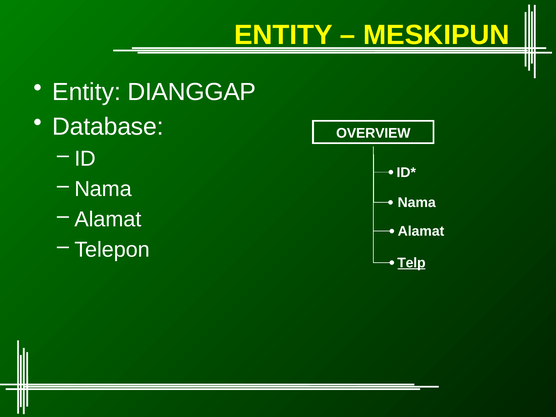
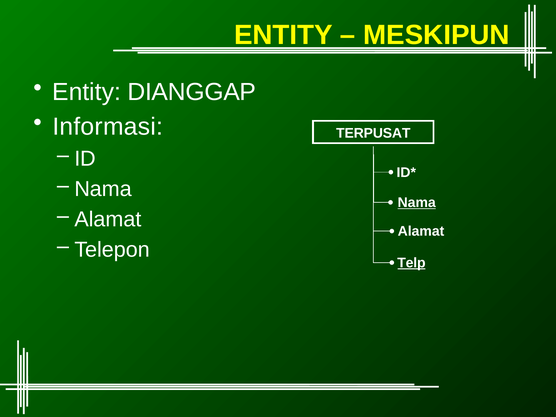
Database: Database -> Informasi (108, 127)
OVERVIEW: OVERVIEW -> TERPUSAT (373, 133)
Nama underline: none -> present (417, 203)
